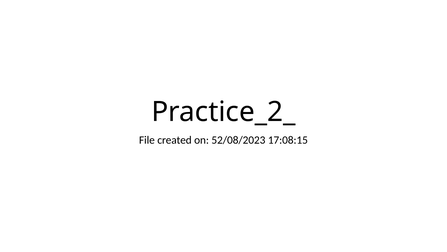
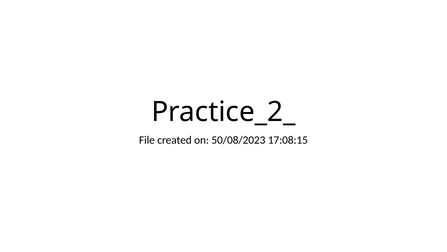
52/08/2023: 52/08/2023 -> 50/08/2023 (238, 140)
